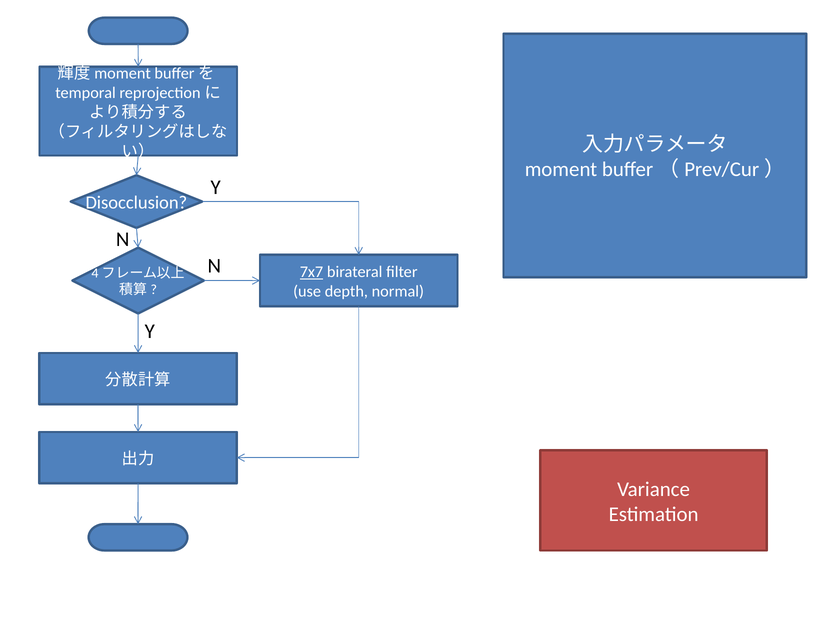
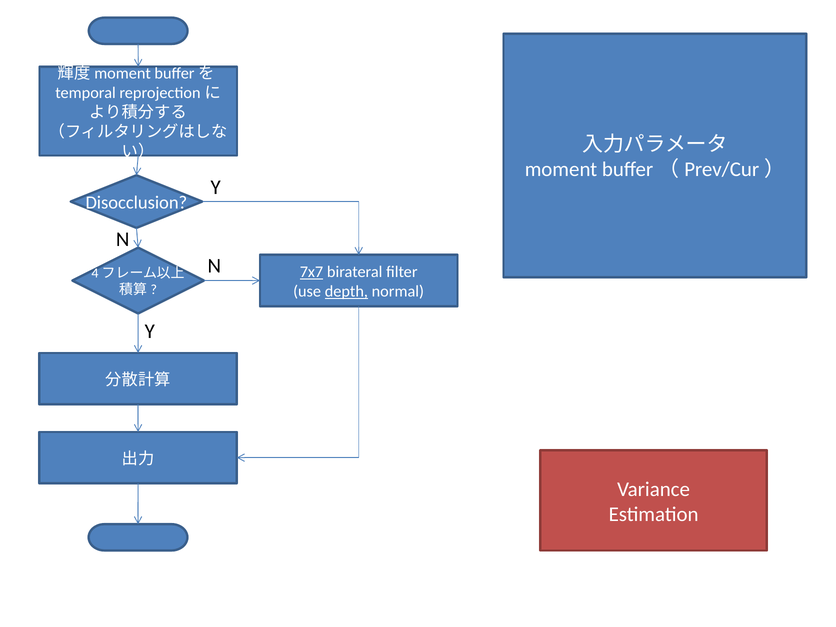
depth underline: none -> present (346, 291)
